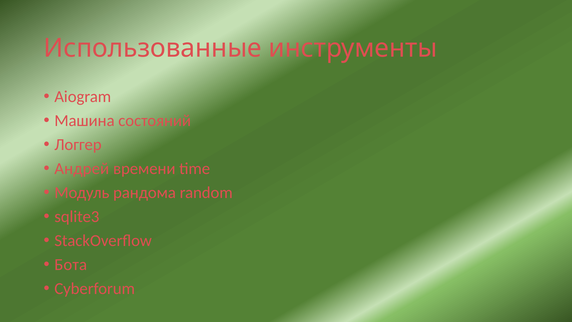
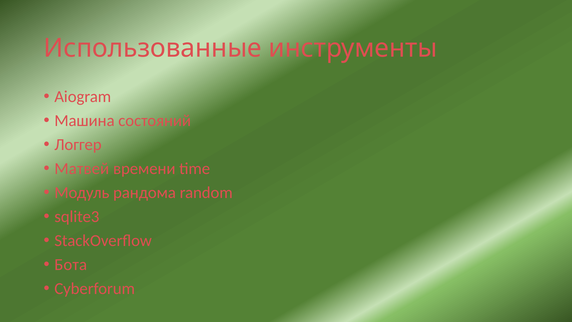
Андрей: Андрей -> Матвей (82, 169)
